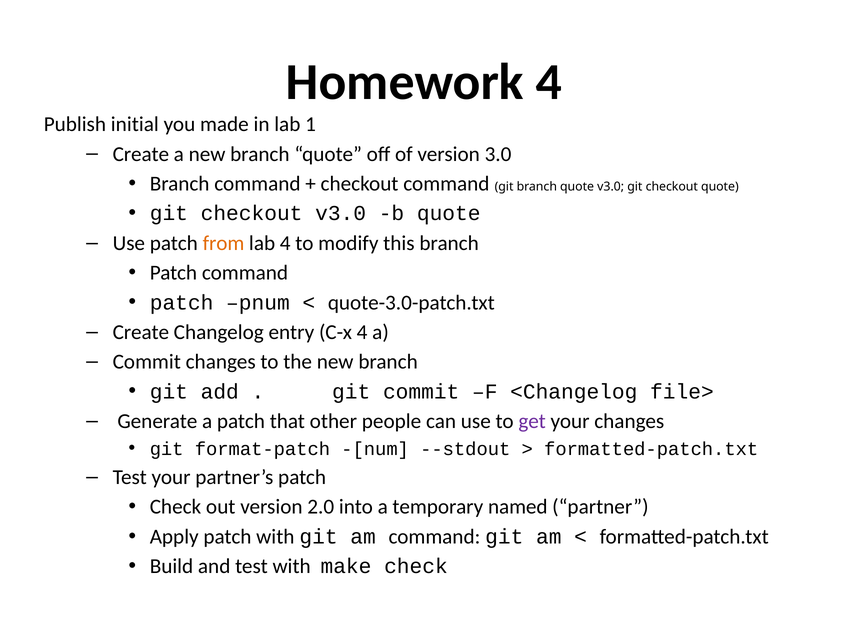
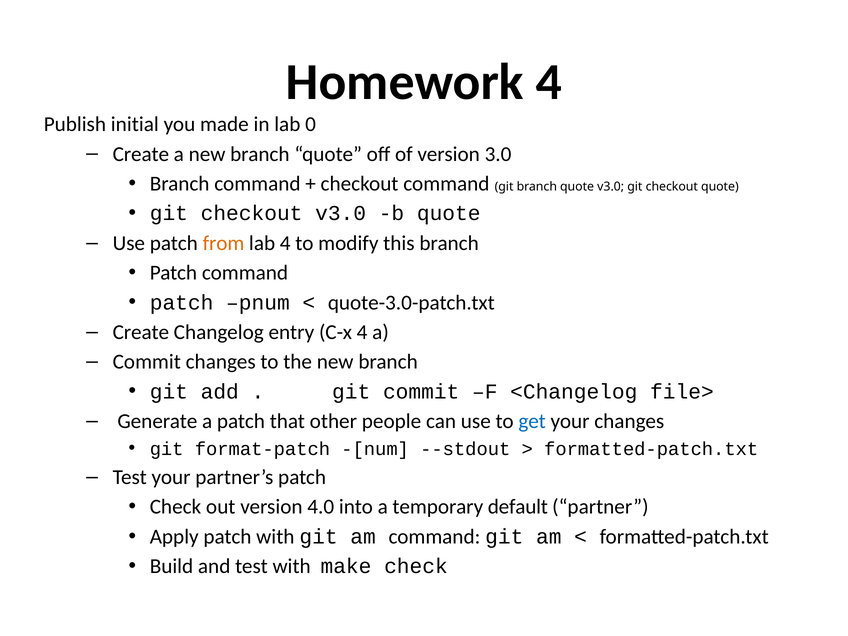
1: 1 -> 0 (311, 124)
get colour: purple -> blue (532, 421)
2.0: 2.0 -> 4.0 (321, 507)
named: named -> default (518, 507)
